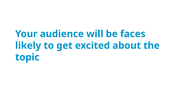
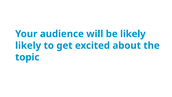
be faces: faces -> likely (133, 34)
